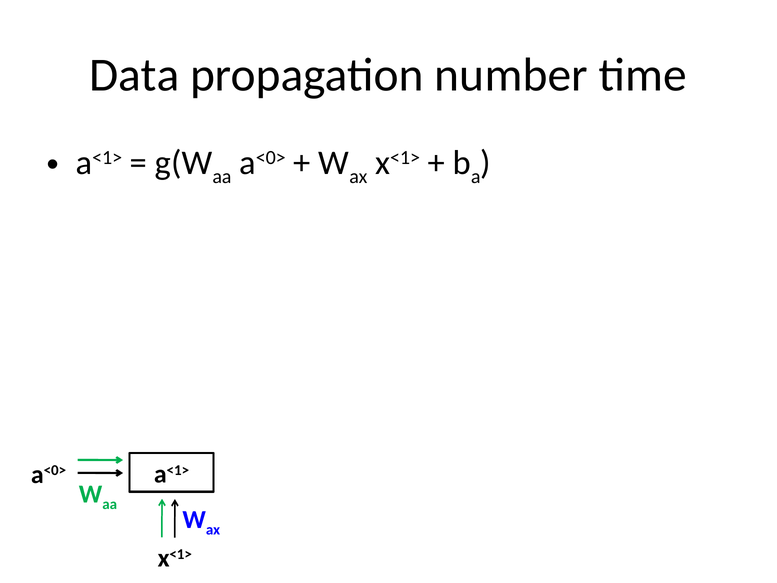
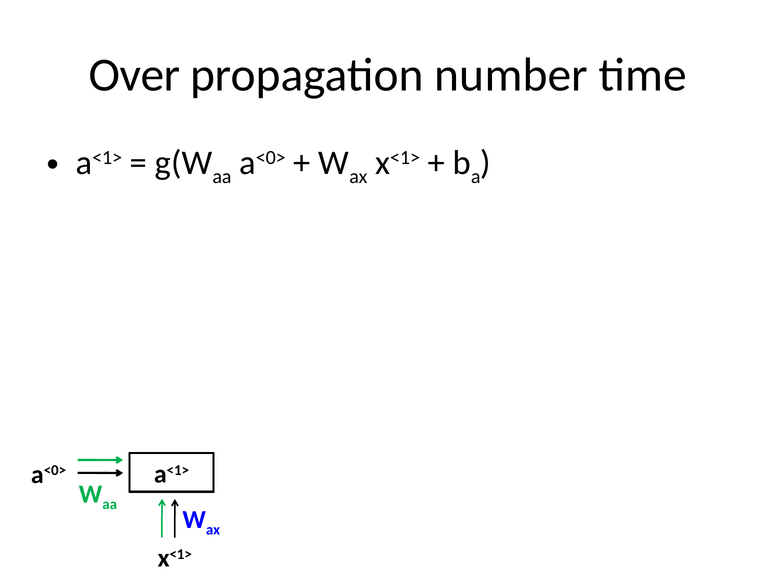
Data: Data -> Over (135, 75)
